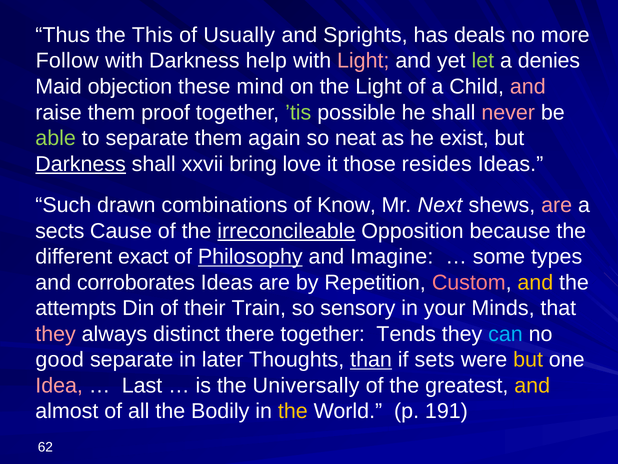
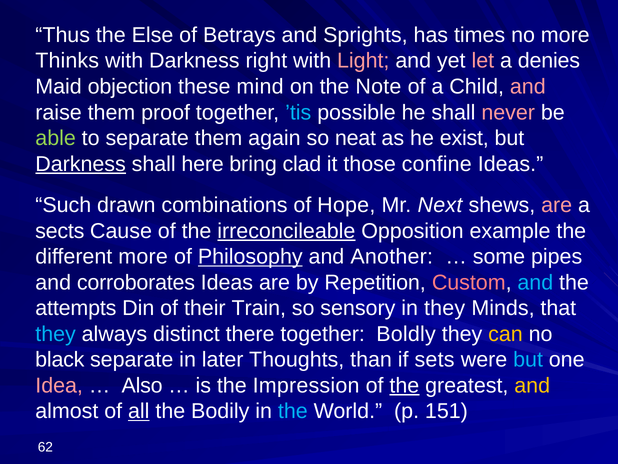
This: This -> Else (153, 35)
Usually: Usually -> Betrays (239, 35)
deals: deals -> times (480, 35)
Follow: Follow -> Thinks (67, 61)
help: help -> right (266, 61)
let colour: light green -> pink (483, 61)
the Light: Light -> Note (378, 87)
’tis colour: light green -> light blue (298, 112)
xxvii: xxvii -> here (203, 164)
love: love -> clad (302, 164)
resides: resides -> confine (437, 164)
Know: Know -> Hope (346, 205)
because: because -> example (510, 231)
different exact: exact -> more (143, 256)
Imagine: Imagine -> Another (392, 256)
types: types -> pipes (557, 256)
and colour: yellow -> light blue (535, 282)
in your: your -> they (445, 308)
they colour: pink -> light blue (56, 334)
Tends: Tends -> Boldly (406, 334)
can colour: light blue -> yellow (506, 334)
good: good -> black (60, 359)
than underline: present -> none (371, 359)
but colour: yellow -> light blue (528, 359)
Last: Last -> Also (142, 385)
Universally: Universally -> Impression (306, 385)
the underline: none -> present (404, 385)
all underline: none -> present (139, 411)
the colour: yellow -> light blue (293, 411)
191: 191 -> 151 (446, 411)
